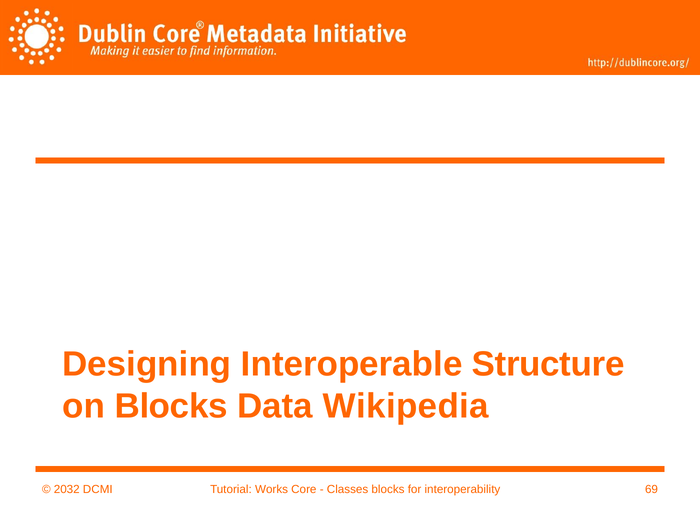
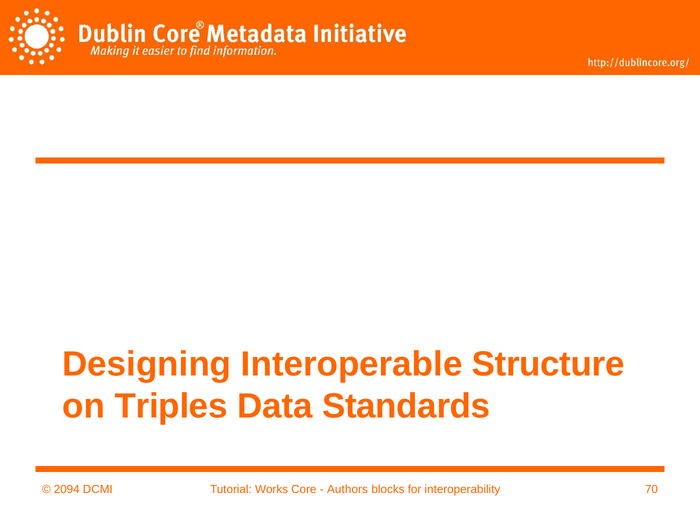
on Blocks: Blocks -> Triples (171, 406)
Wikipedia: Wikipedia -> Standards (406, 406)
2032: 2032 -> 2094 (67, 489)
Classes: Classes -> Authors (348, 489)
69: 69 -> 70 (652, 489)
